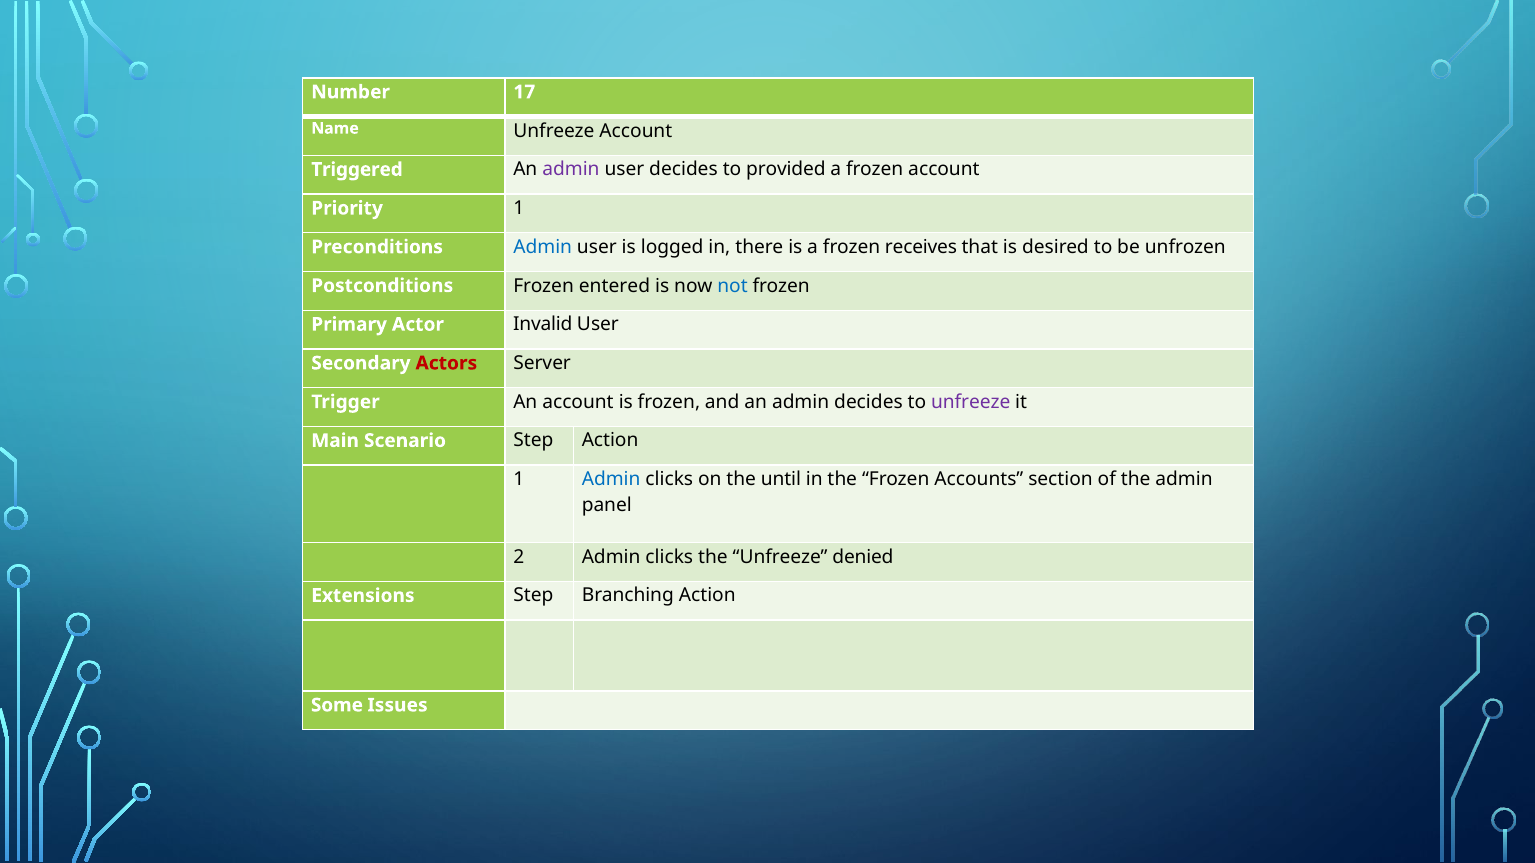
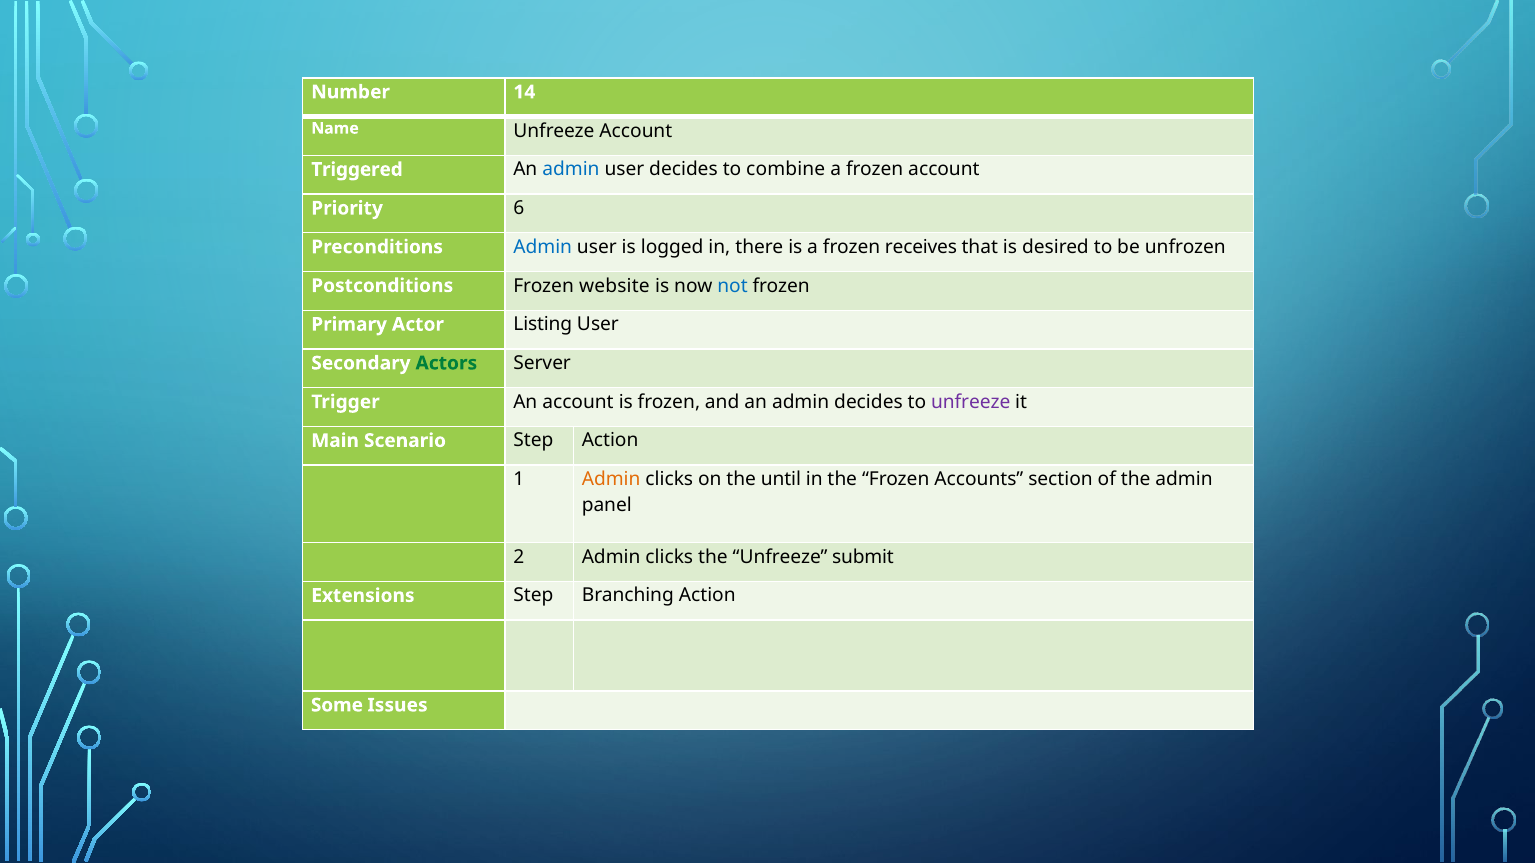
17: 17 -> 14 (524, 92)
admin colour: purple -> blue (571, 170)
provided: provided -> combine (786, 170)
Priority 1: 1 -> 6 (519, 208)
entered: entered -> website (614, 286)
Invalid: Invalid -> Listing (543, 325)
Actors colour: red -> green (446, 363)
Admin colour: blue -> orange (611, 480)
denied: denied -> submit (863, 557)
